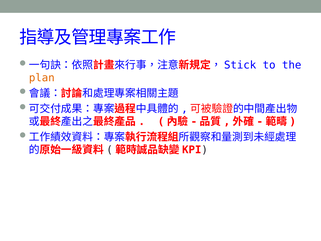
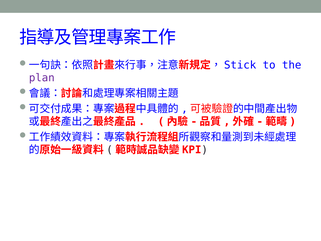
plan colour: orange -> purple (42, 78)
